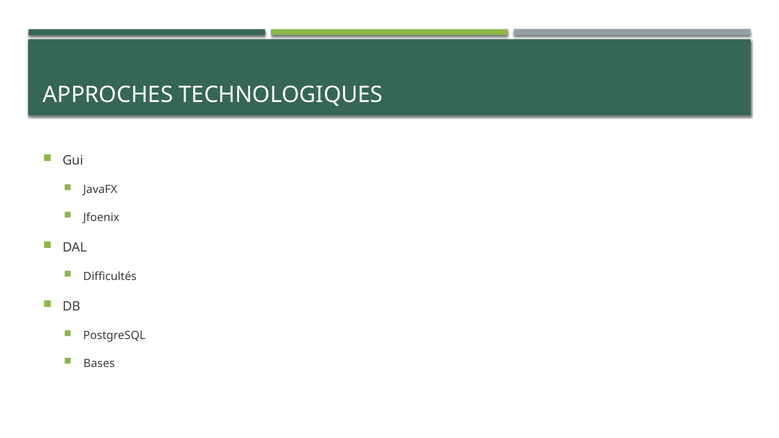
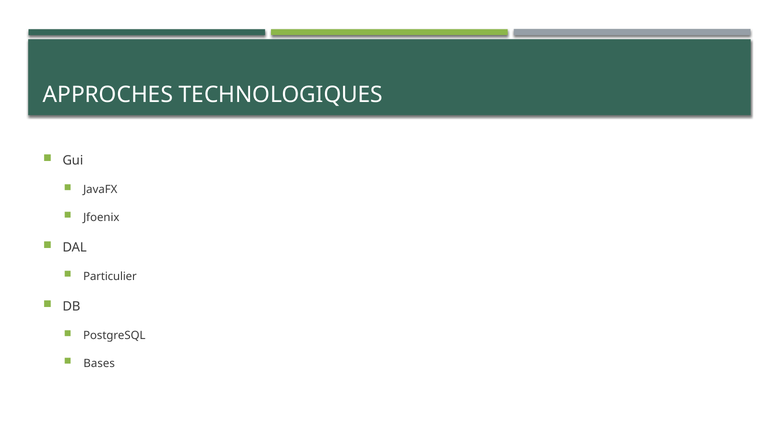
Difficultés: Difficultés -> Particulier (110, 276)
